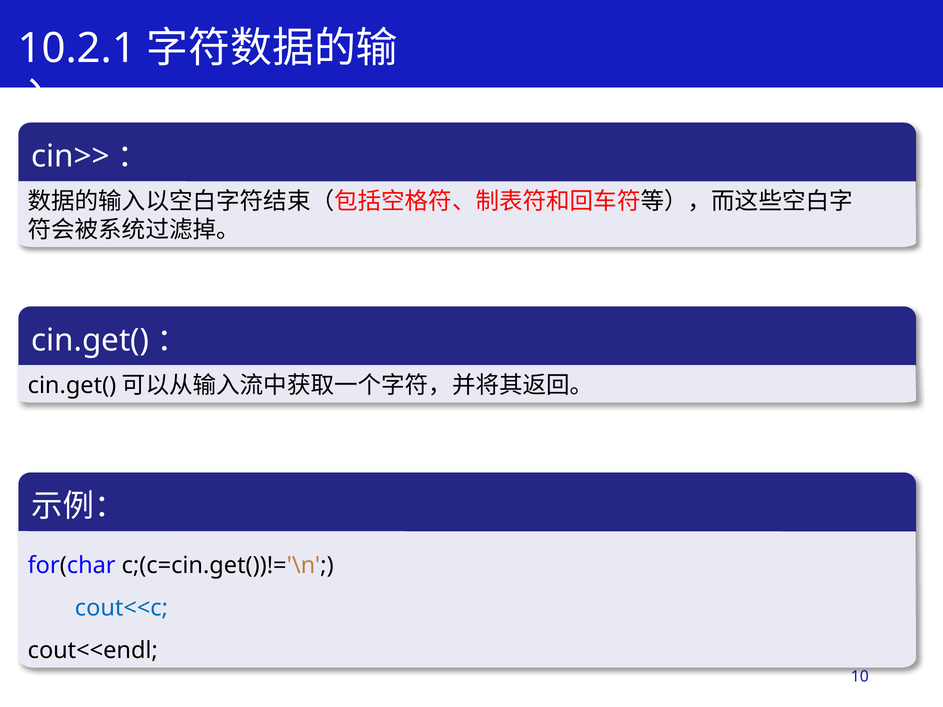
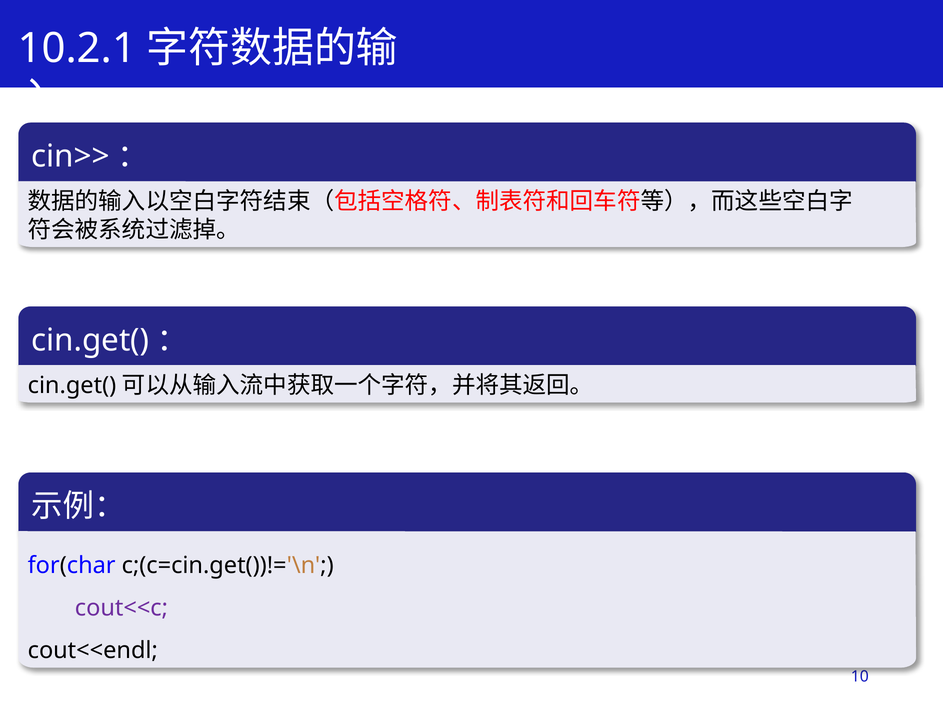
cout<<c colour: blue -> purple (121, 608)
